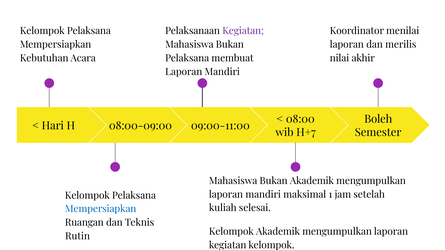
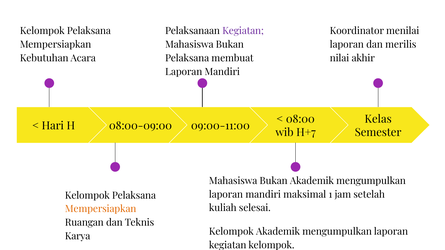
Boleh: Boleh -> Kelas (378, 119)
Mempersiapkan colour: blue -> orange (101, 209)
Rutin: Rutin -> Karya (78, 237)
